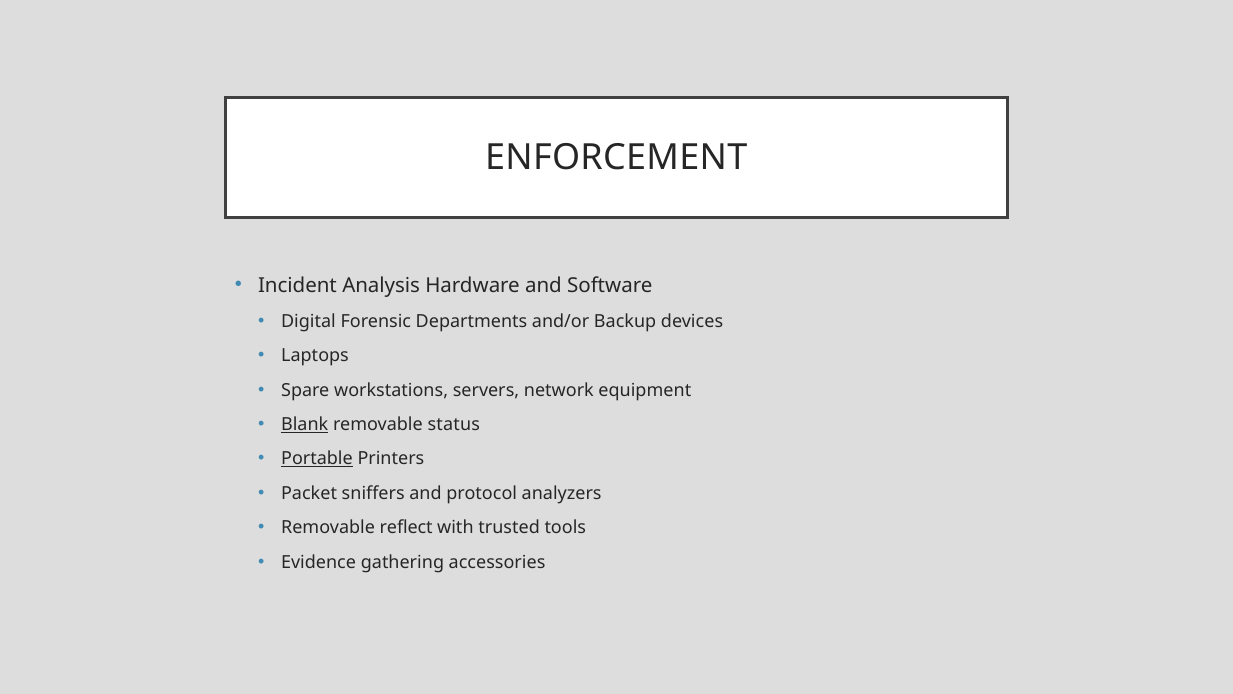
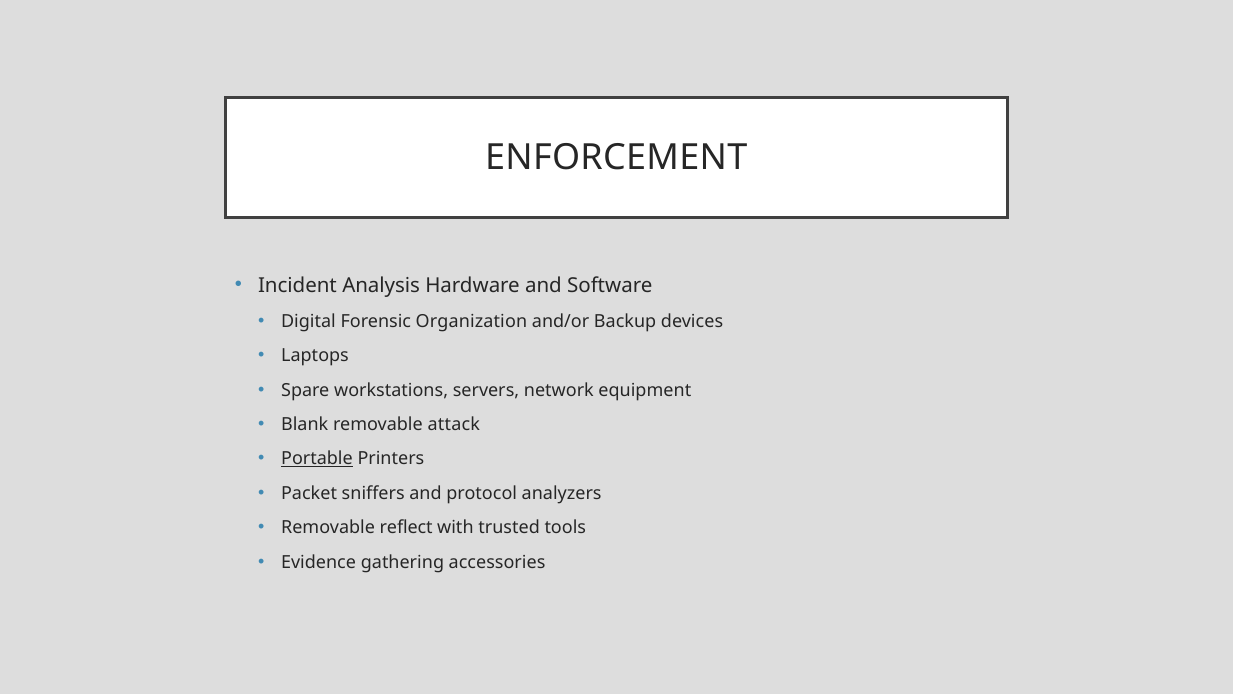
Departments: Departments -> Organization (471, 321)
Blank underline: present -> none (305, 424)
status: status -> attack (454, 424)
